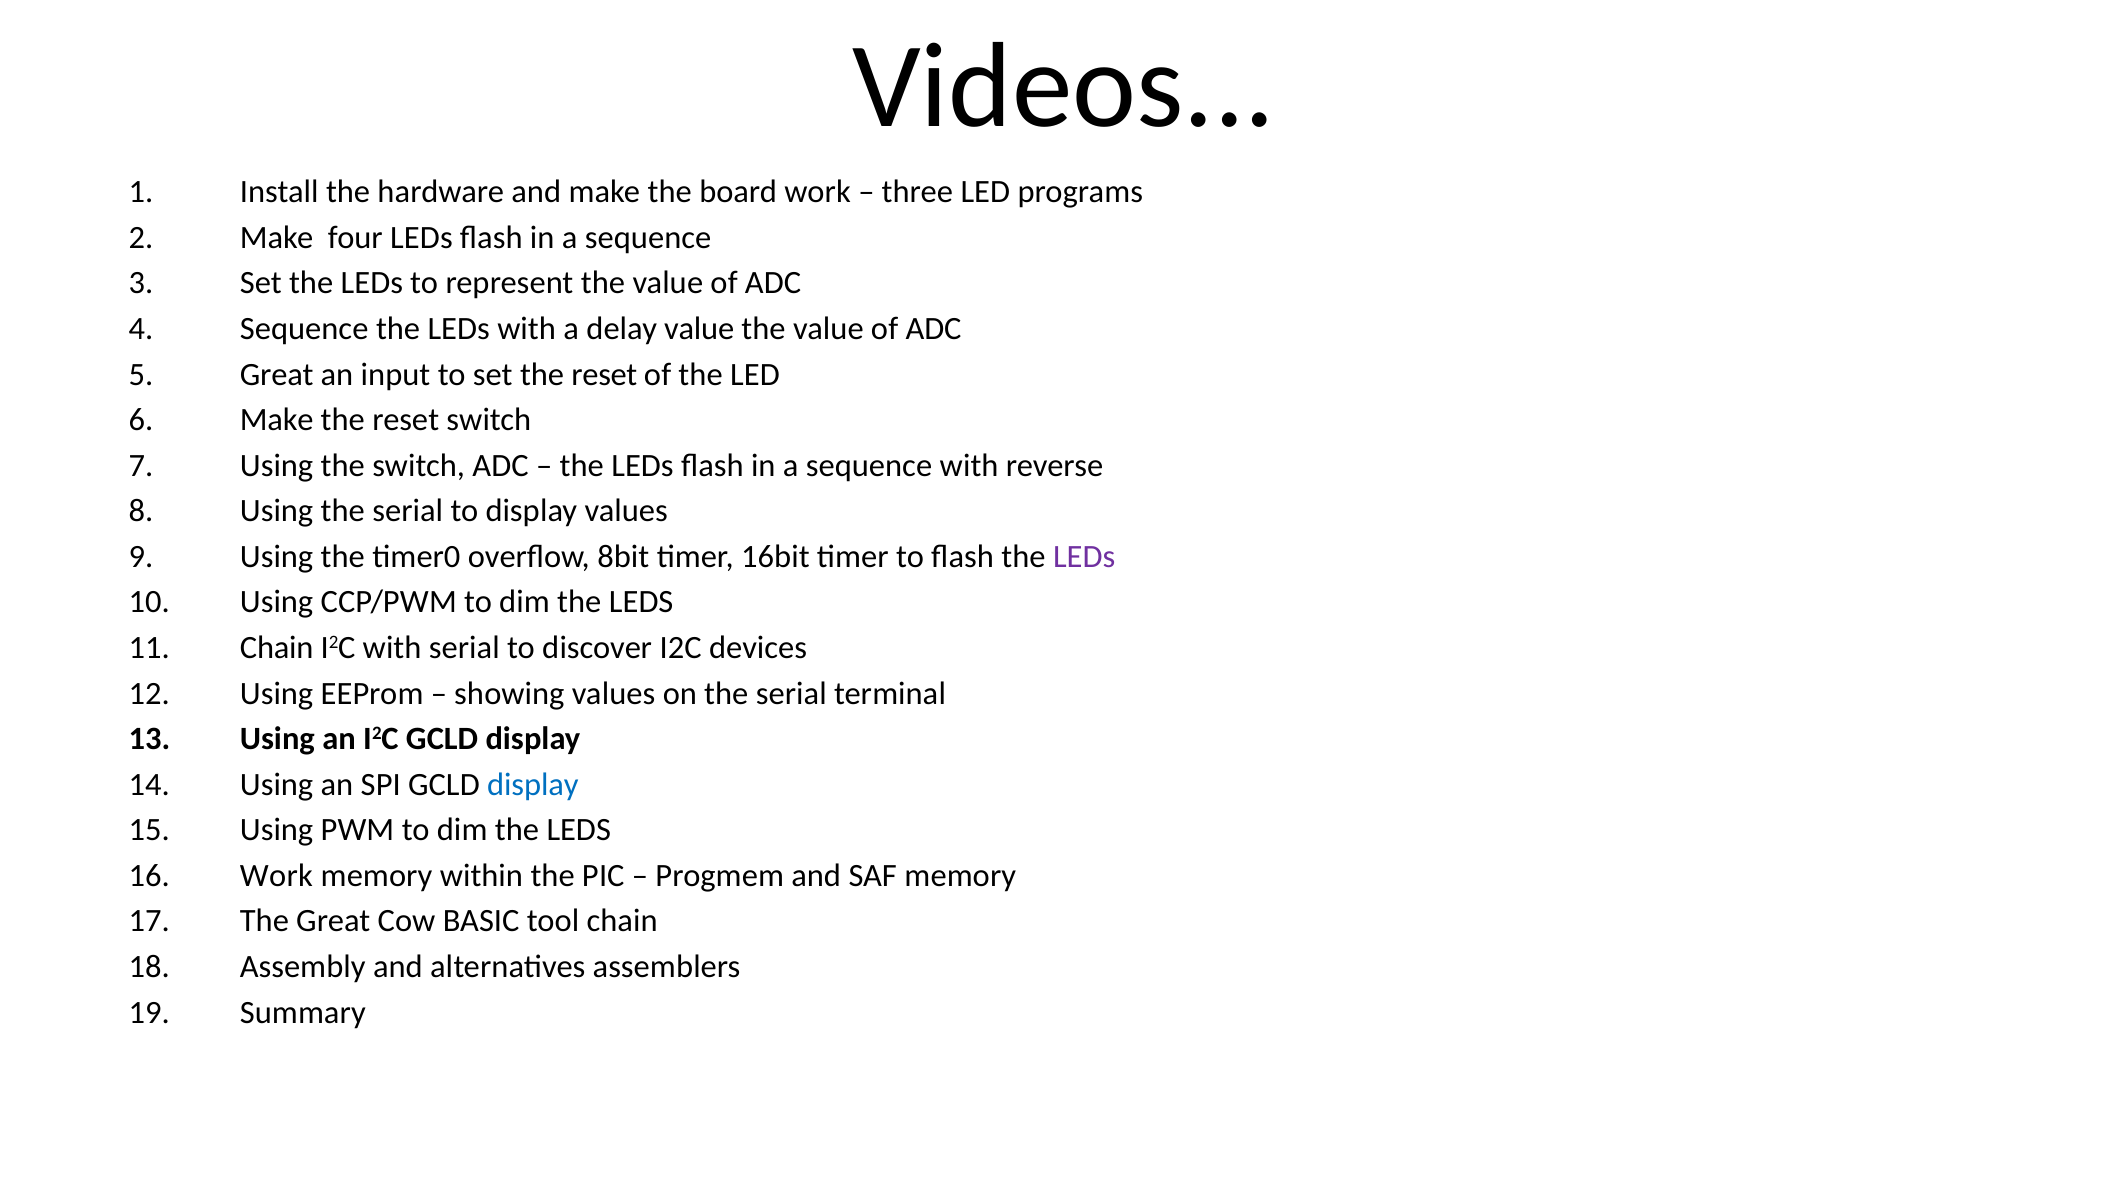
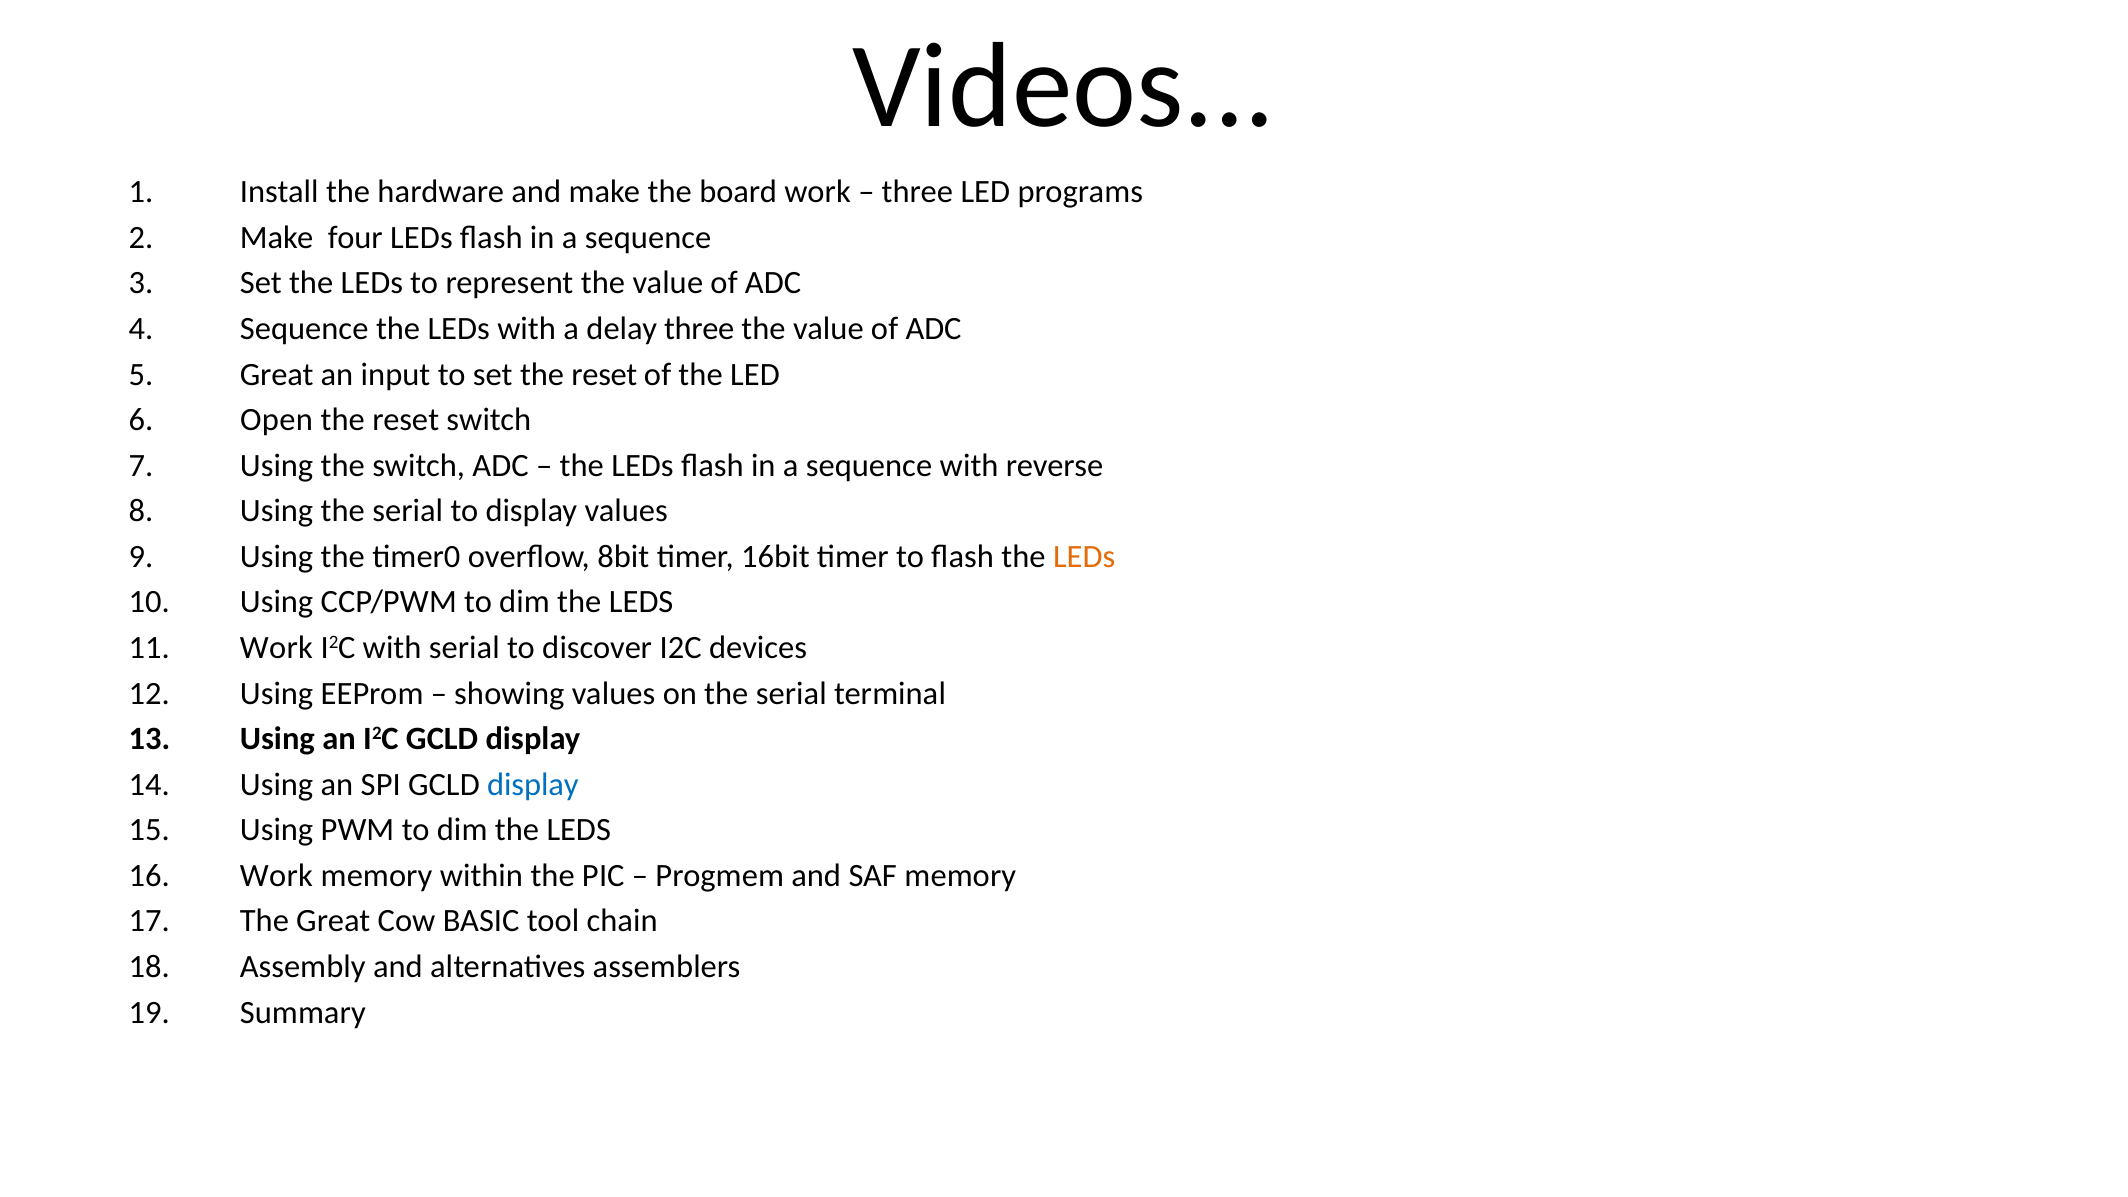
delay value: value -> three (699, 329)
Make: Make -> Open (276, 420)
LEDs colour: purple -> orange (1084, 557)
Chain: Chain -> Work (276, 648)
